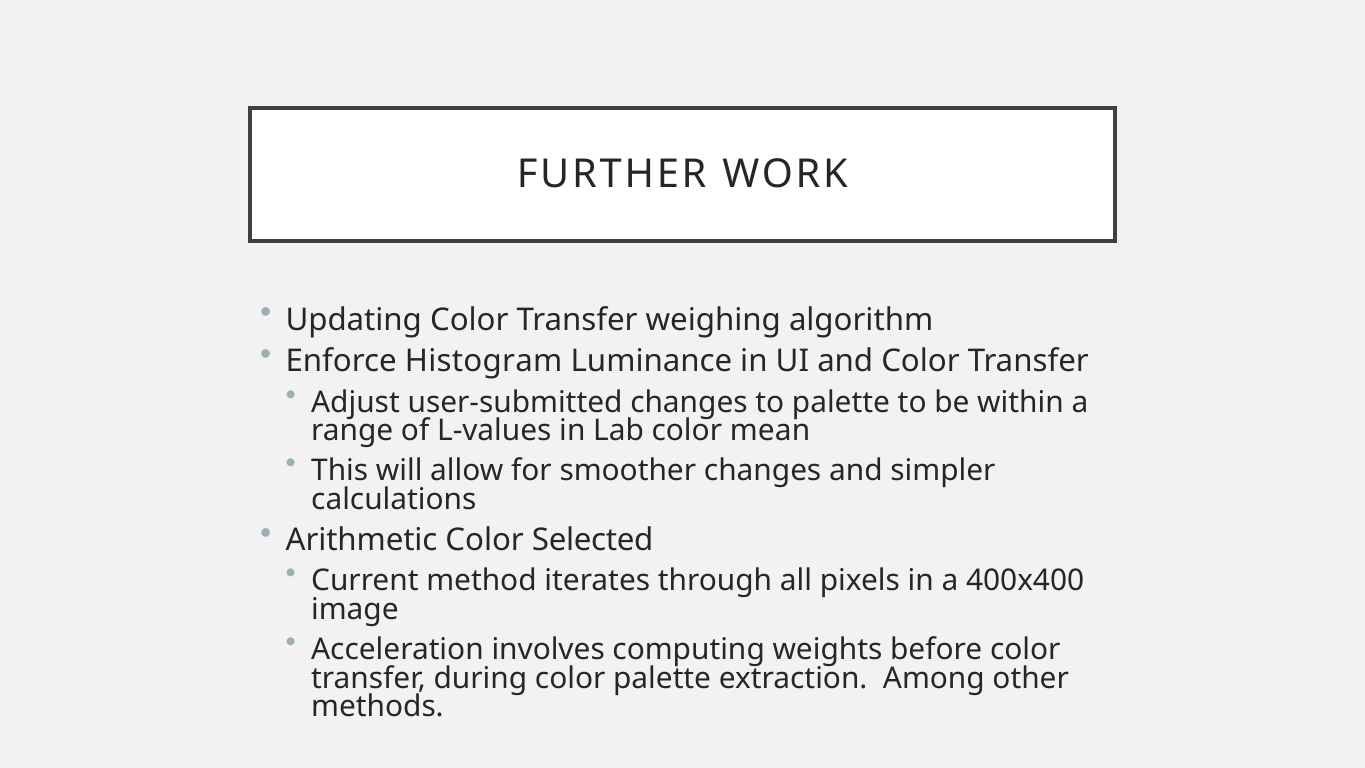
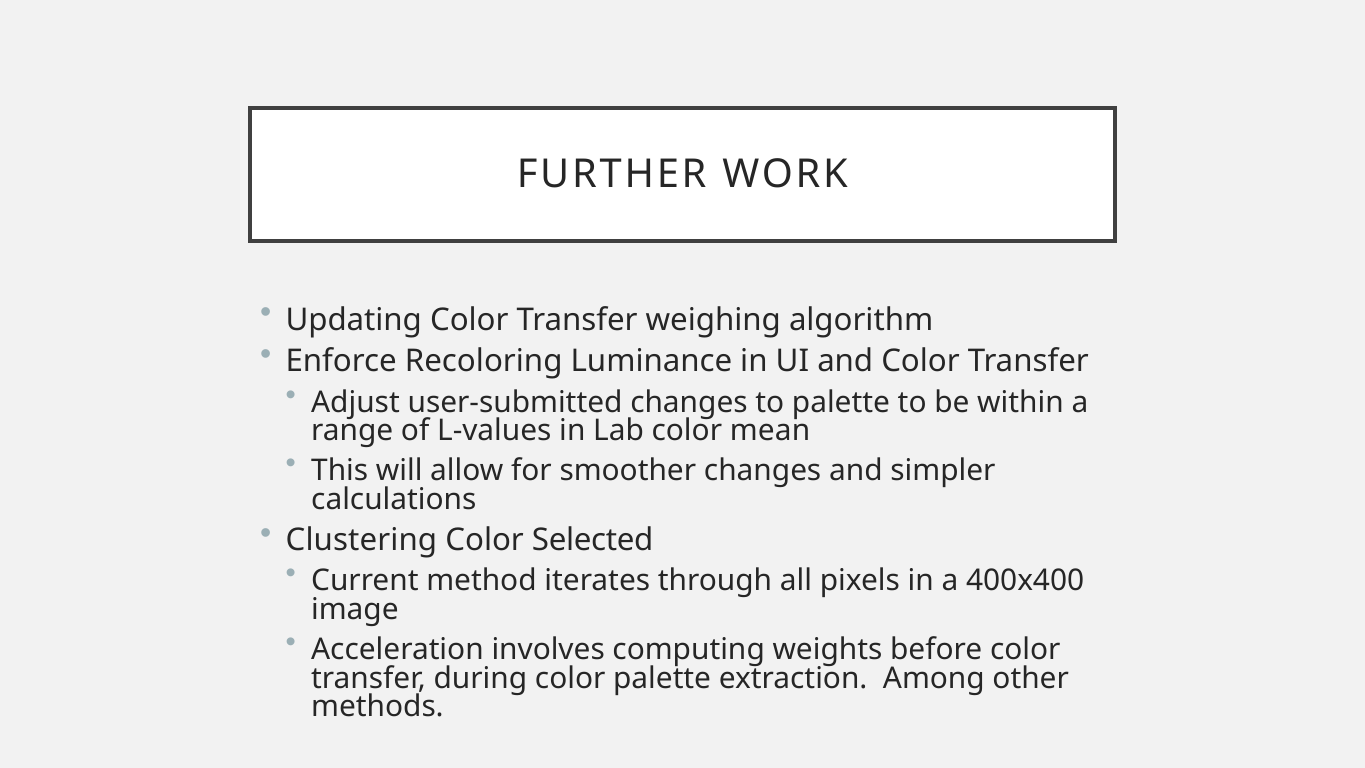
Histogram: Histogram -> Recoloring (484, 362)
Arithmetic: Arithmetic -> Clustering (361, 540)
